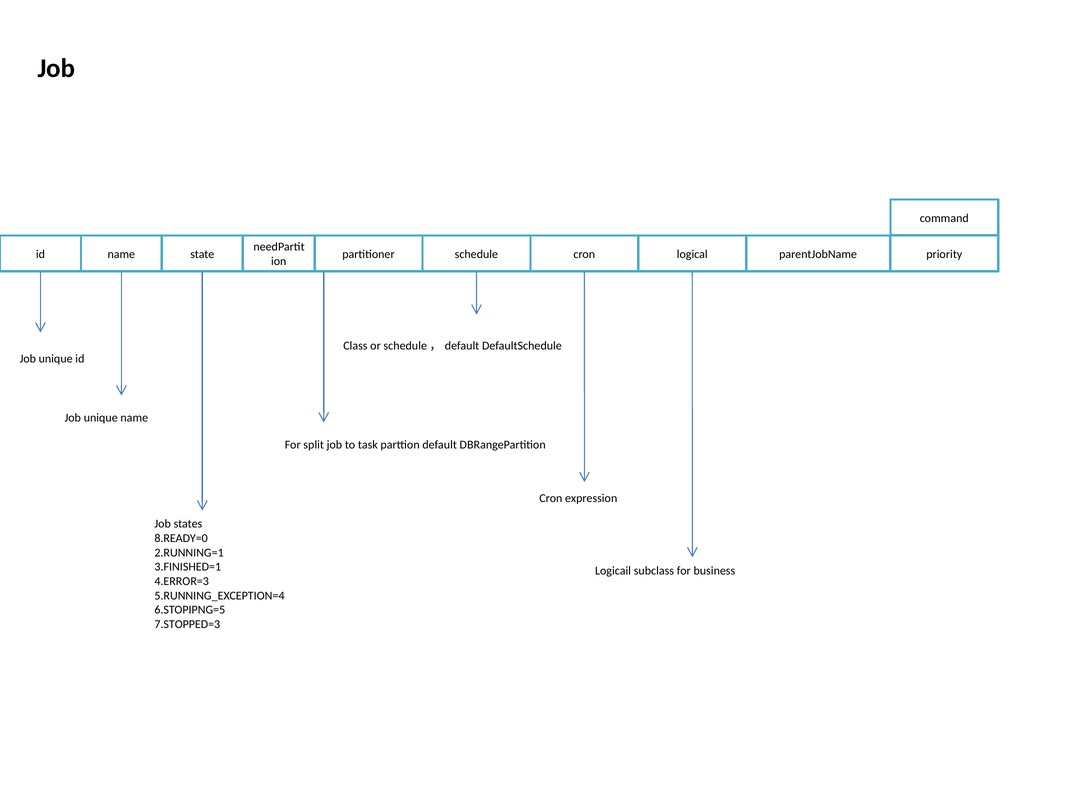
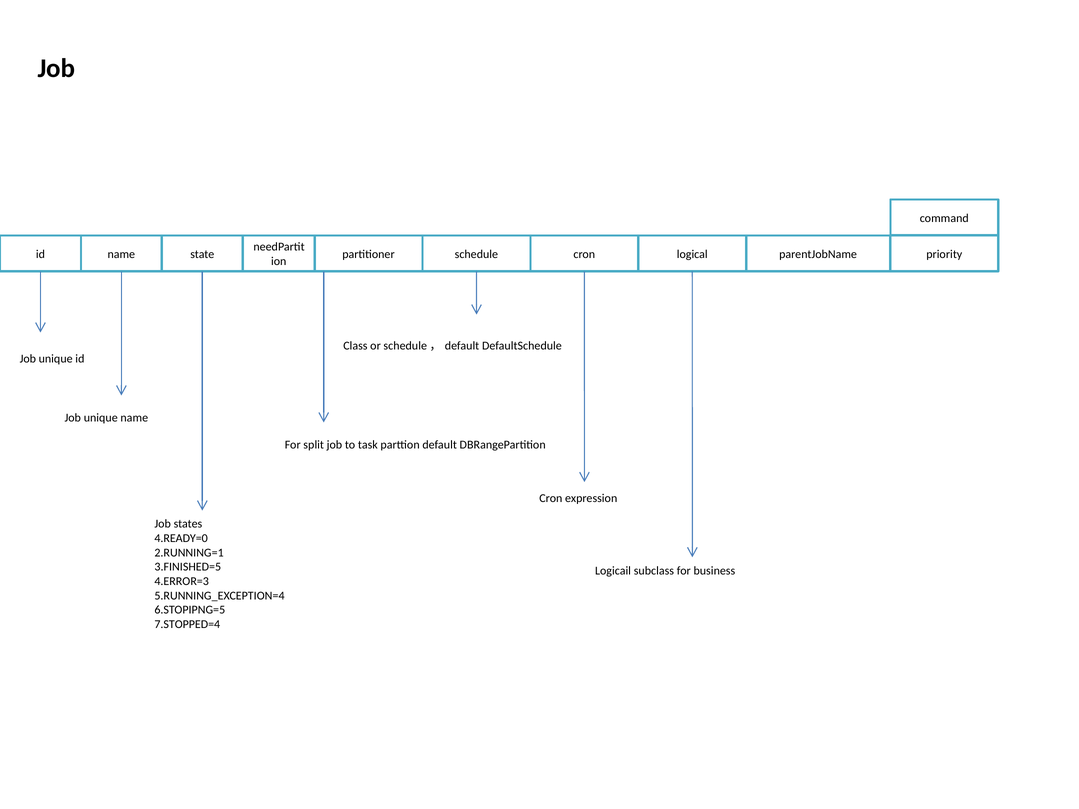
8.READY=0: 8.READY=0 -> 4.READY=0 (181, 538)
3.FINISHED=1: 3.FINISHED=1 -> 3.FINISHED=5 (188, 567)
7.STOPPED=3: 7.STOPPED=3 -> 7.STOPPED=4 (187, 625)
